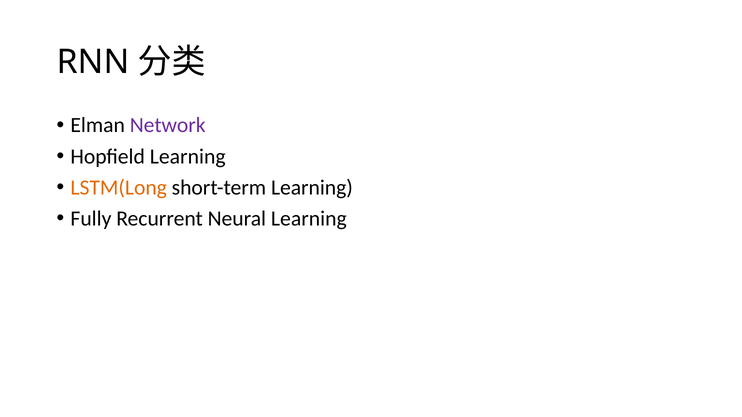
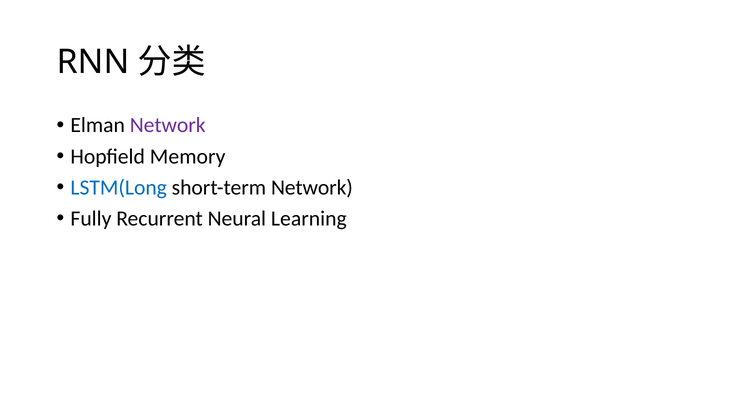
Hopfield Learning: Learning -> Memory (188, 157)
LSTM(Long colour: orange -> blue (119, 188)
short-term Learning: Learning -> Network (312, 188)
